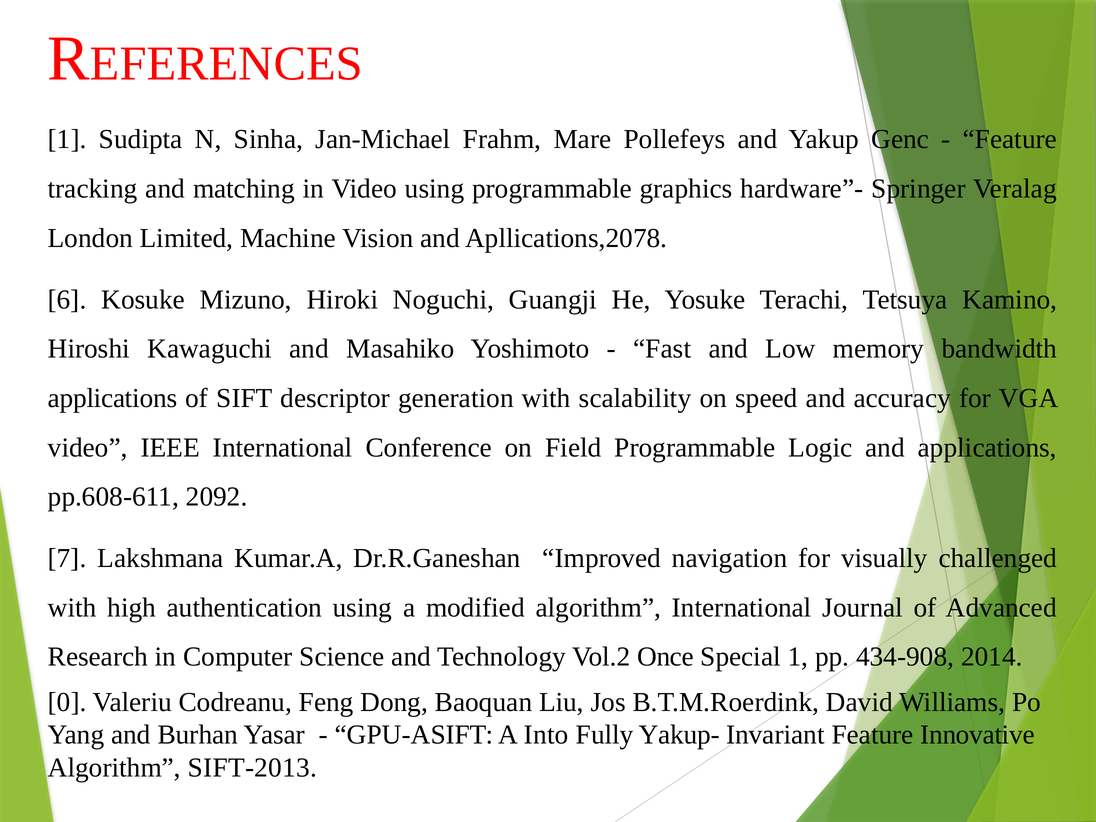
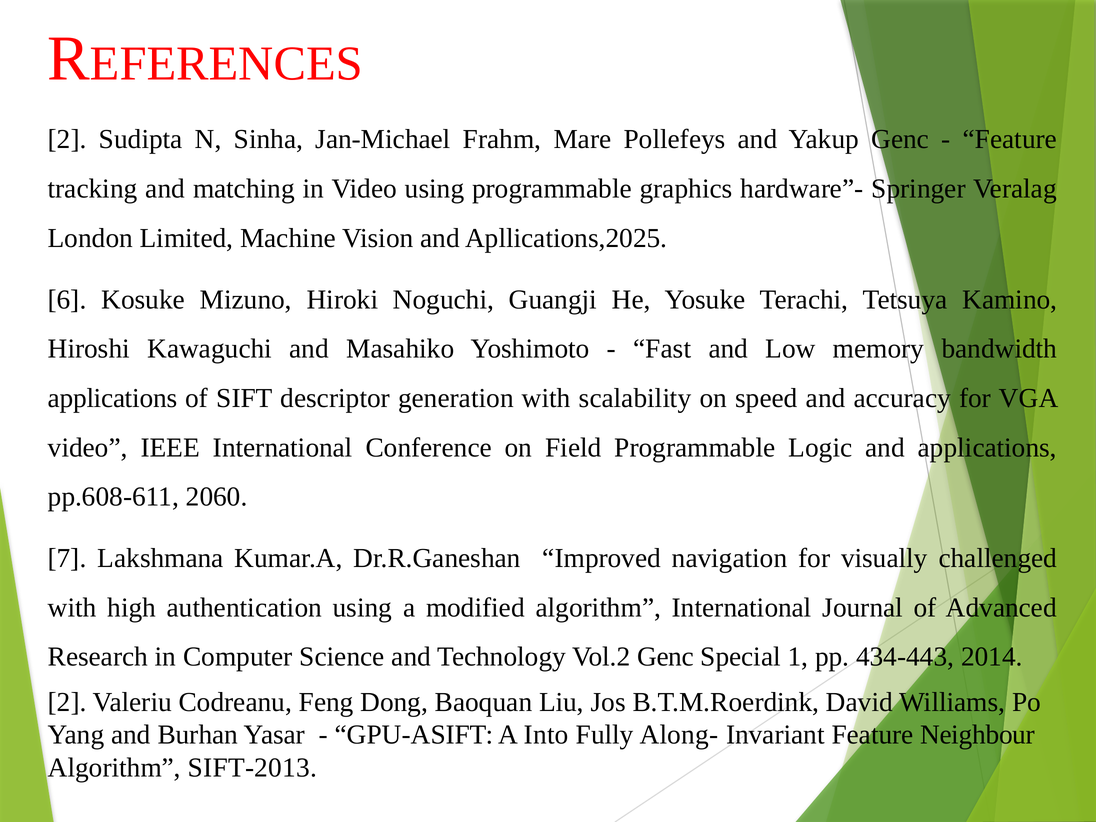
1: 1 -> 2 (67, 139)
Apllications,2078: Apllications,2078 -> Apllications,2025 (566, 238)
2092: 2092 -> 2060 (217, 497)
Vol.2 Once: Once -> Genc (666, 657)
434-908: 434-908 -> 434-443 (905, 657)
0: 0 -> 2 (67, 702)
Yakup-: Yakup- -> Along- (679, 735)
Innovative: Innovative -> Neighbour (978, 735)
